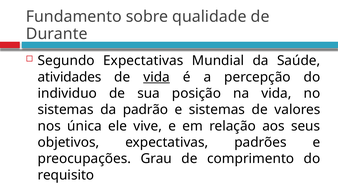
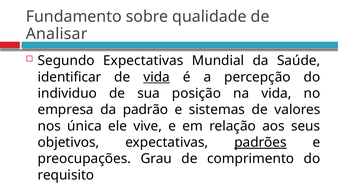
Durante: Durante -> Analisar (57, 34)
atividades: atividades -> identificar (69, 77)
sistemas: sistemas -> empresa (66, 110)
padrões underline: none -> present (260, 142)
